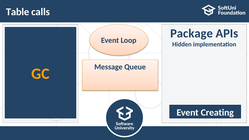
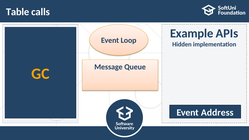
Package: Package -> Example (192, 33)
Creating: Creating -> Address (217, 112)
